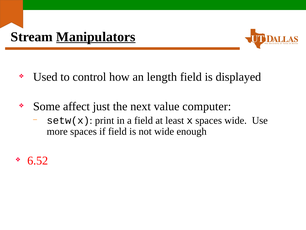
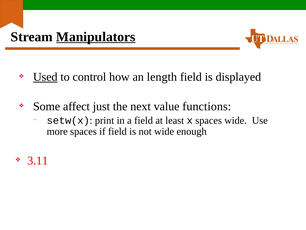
Used underline: none -> present (45, 77)
computer: computer -> functions (207, 106)
6.52: 6.52 -> 3.11 (38, 160)
